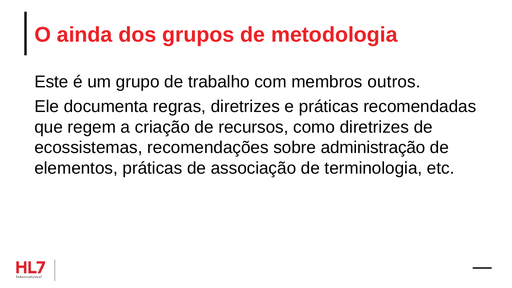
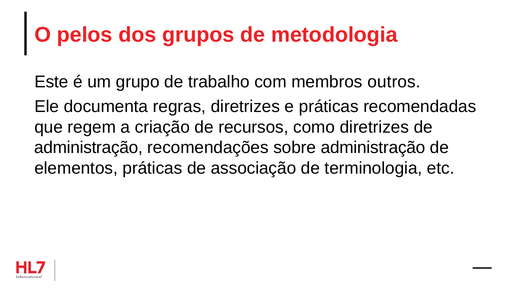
ainda: ainda -> pelos (85, 35)
ecossistemas: ecossistemas -> administração (89, 148)
